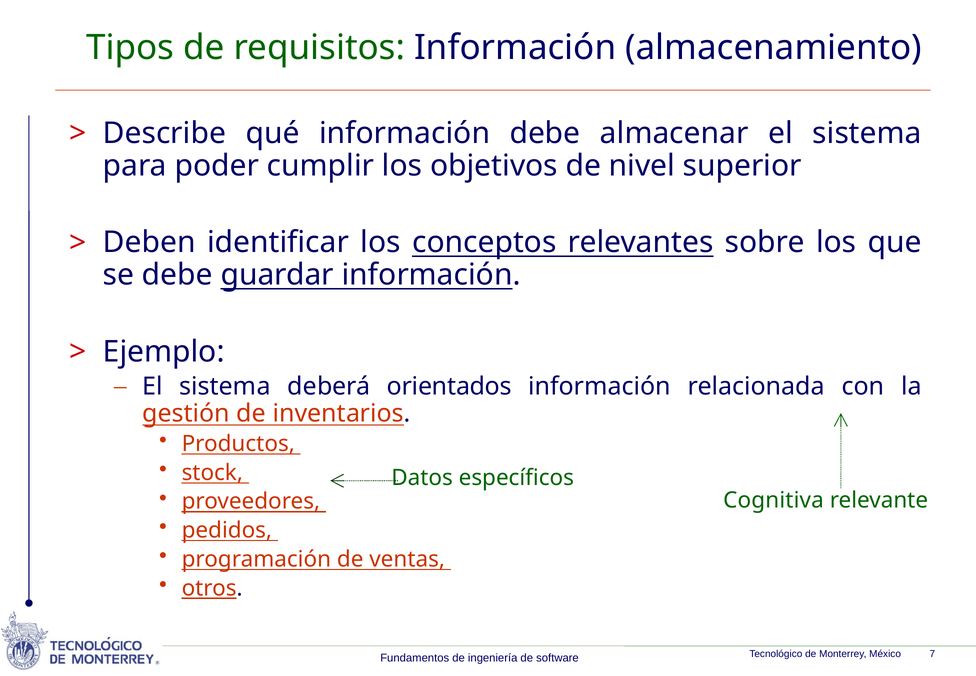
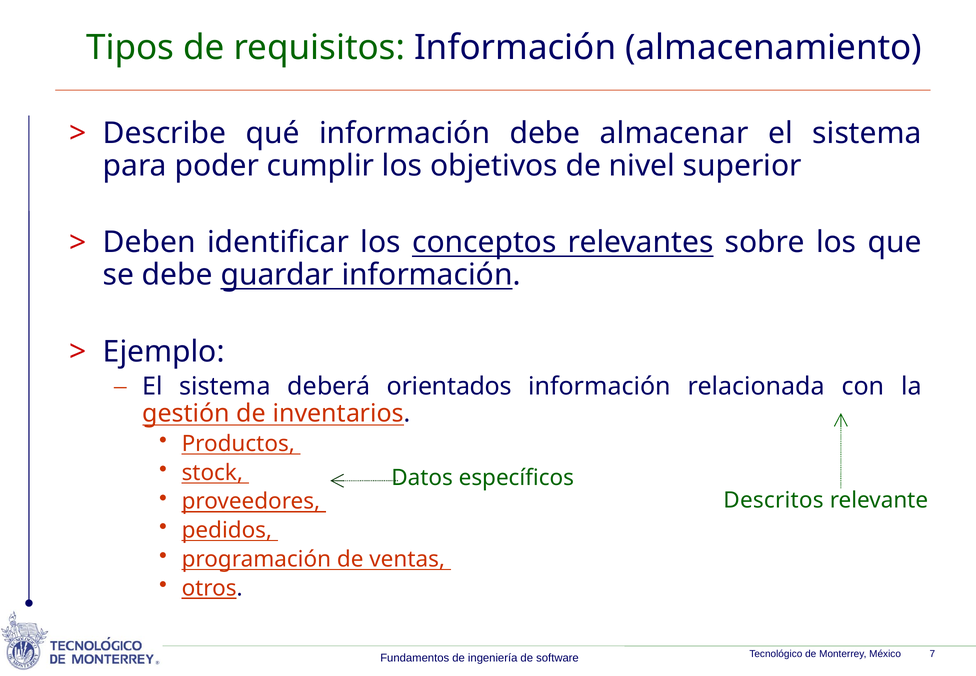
Cognitiva: Cognitiva -> Descritos (773, 500)
